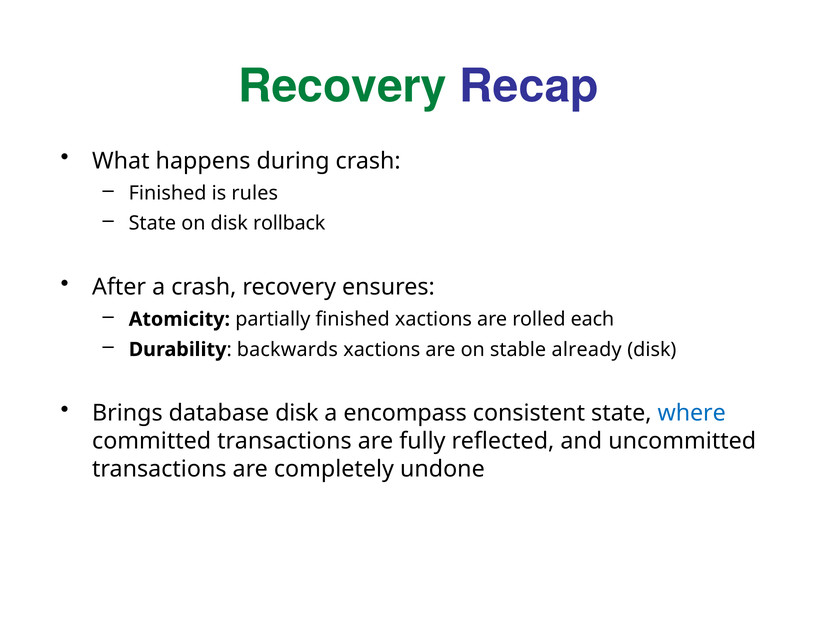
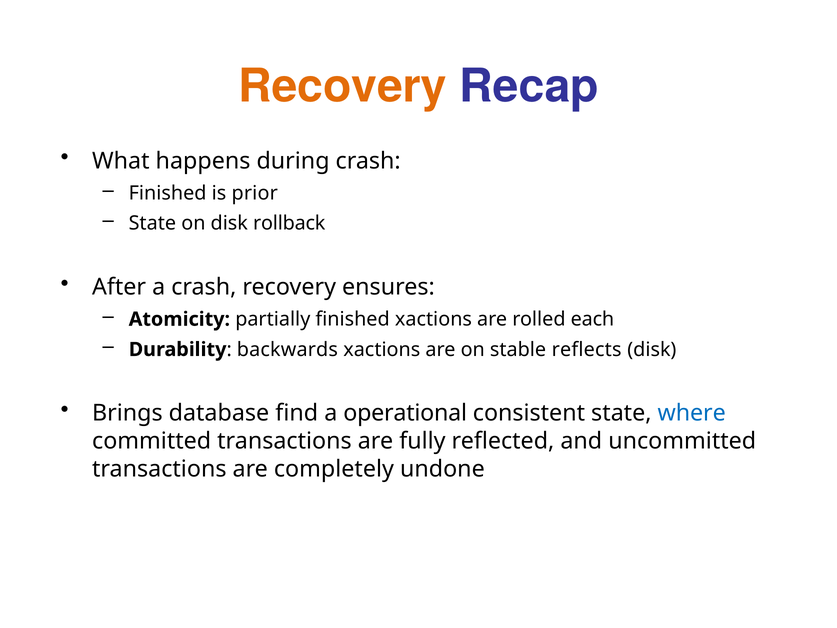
Recovery colour: green -> orange (342, 86)
rules: rules -> prior (255, 193)
already: already -> reflects (587, 349)
database disk: disk -> find (297, 413)
encompass: encompass -> operational (405, 413)
